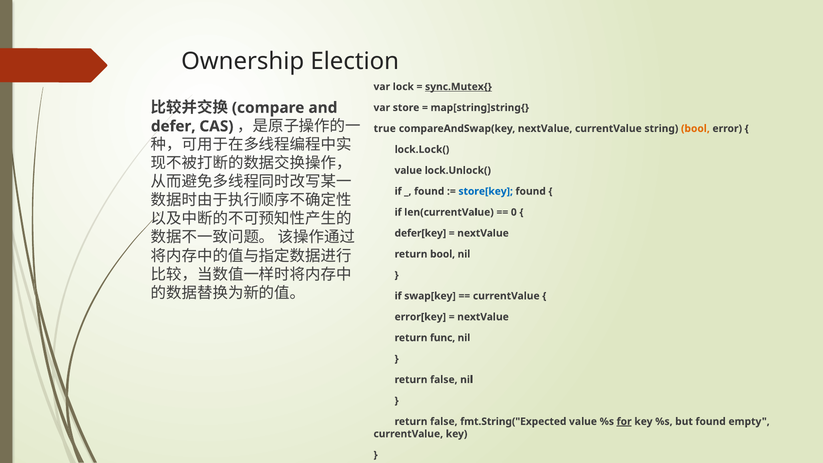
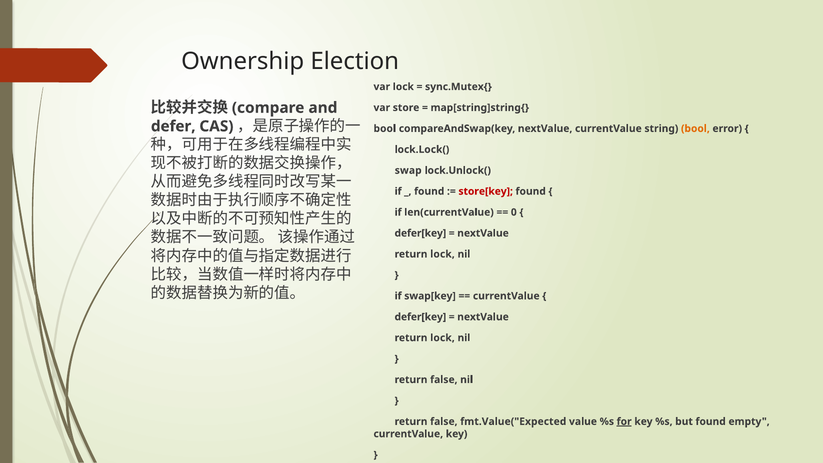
sync.Mutex{ underline: present -> none (458, 87)
true: true -> bool (385, 129)
value: value -> swap (408, 170)
store[key colour: blue -> red (486, 191)
bool: bool -> lock (442, 254)
error[key: error[key -> defer[key (420, 317)
func: func -> lock (442, 338)
fmt.String("Expected: fmt.String("Expected -> fmt.Value("Expected (513, 421)
